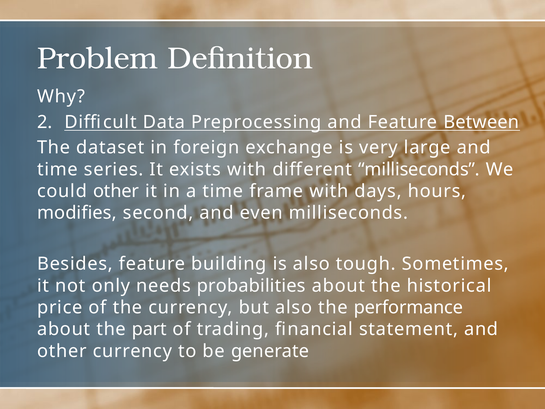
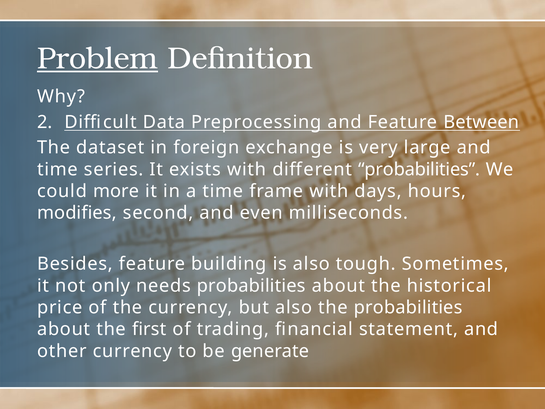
Problem underline: none -> present (98, 58)
different milliseconds: milliseconds -> probabilities (419, 169)
could other: other -> more (116, 191)
the performance: performance -> probabilities (408, 307)
part: part -> first (149, 329)
